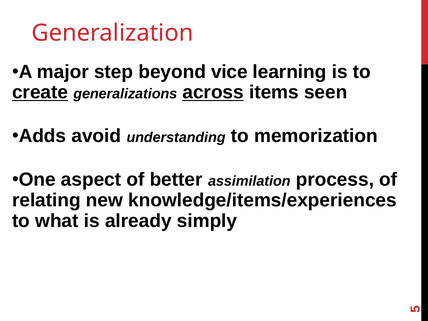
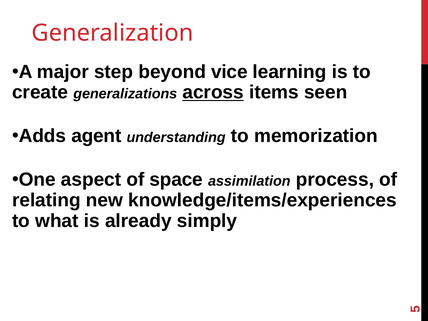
create underline: present -> none (40, 92)
avoid: avoid -> agent (96, 136)
better: better -> space (176, 180)
